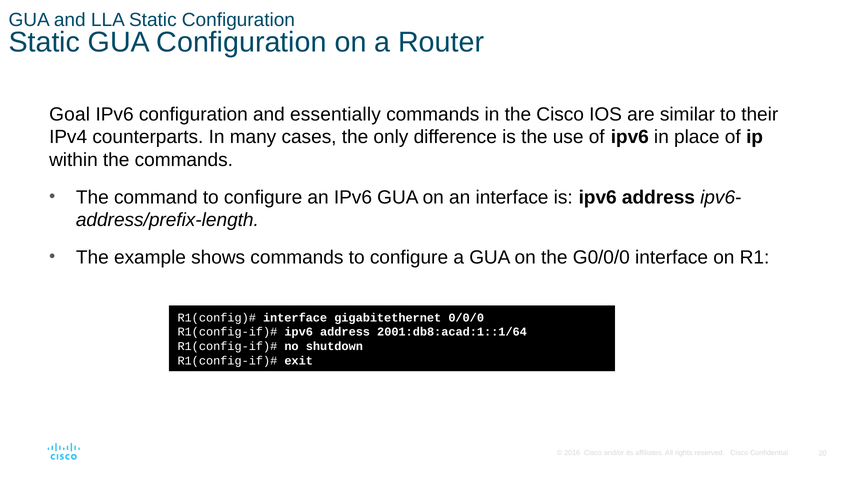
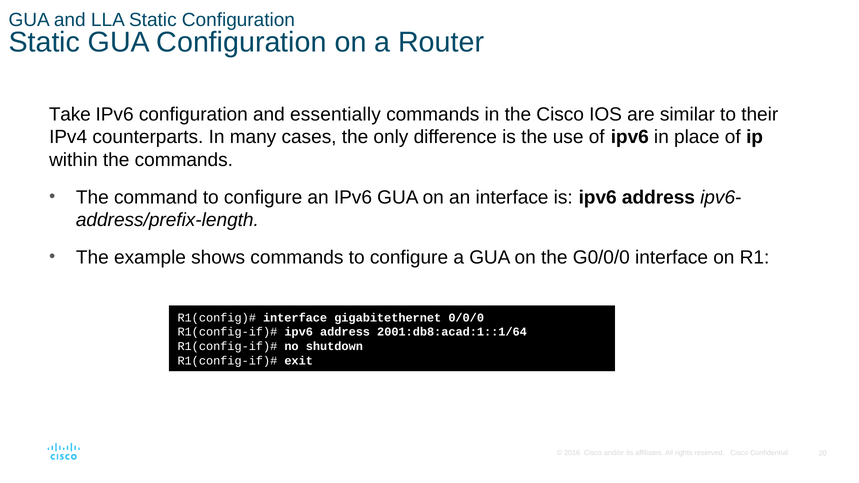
Goal: Goal -> Take (70, 114)
